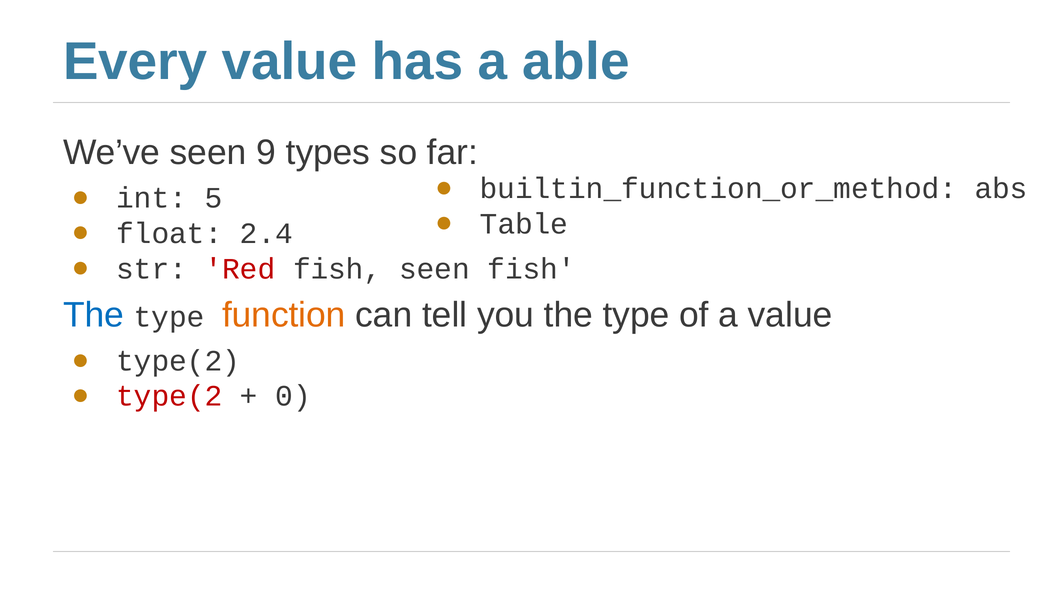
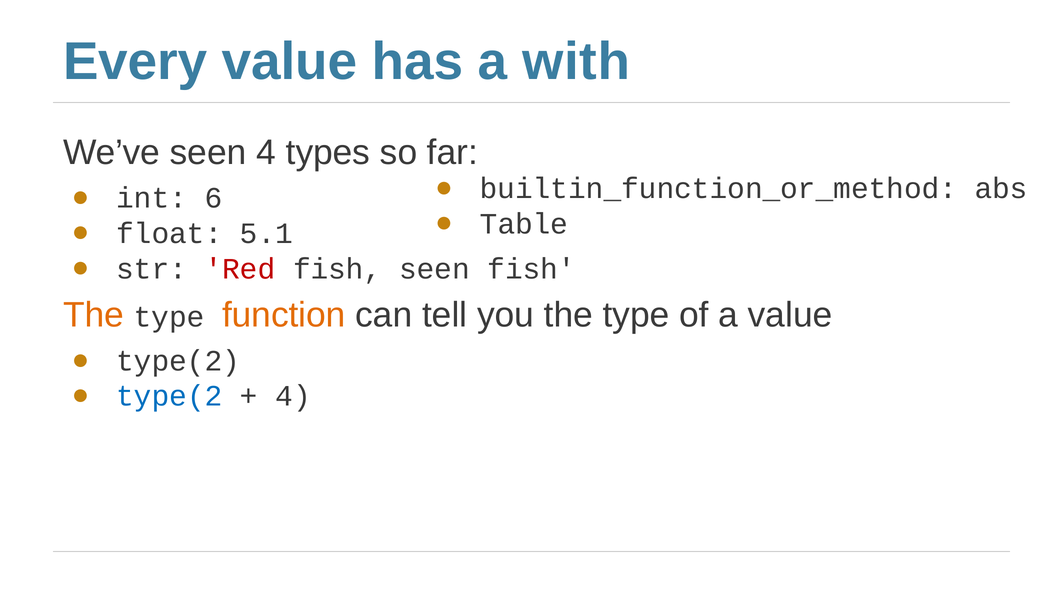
able: able -> with (576, 62)
seen 9: 9 -> 4 (266, 152)
5: 5 -> 6 (213, 198)
2.4: 2.4 -> 5.1 (267, 233)
The colour: blue -> orange (94, 315)
type(2 colour: red -> blue (169, 396)
0: 0 -> 4 (293, 396)
